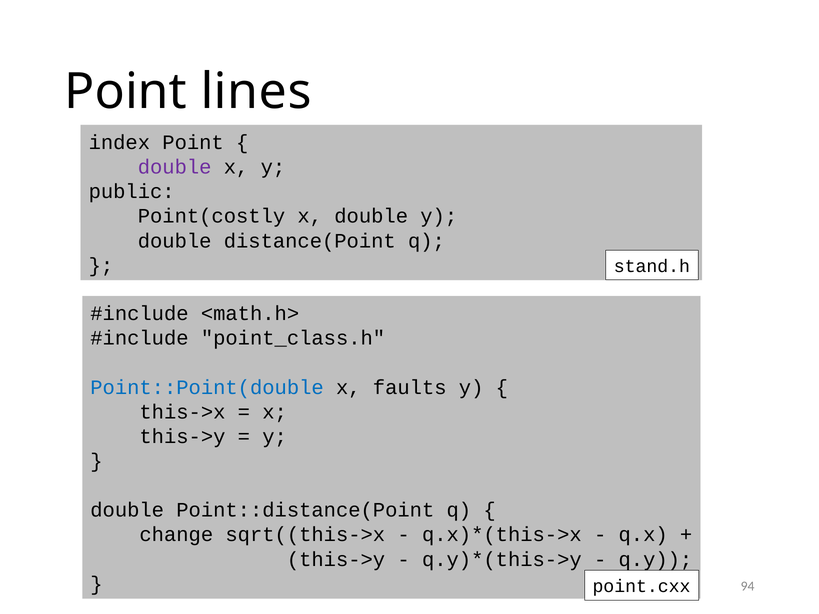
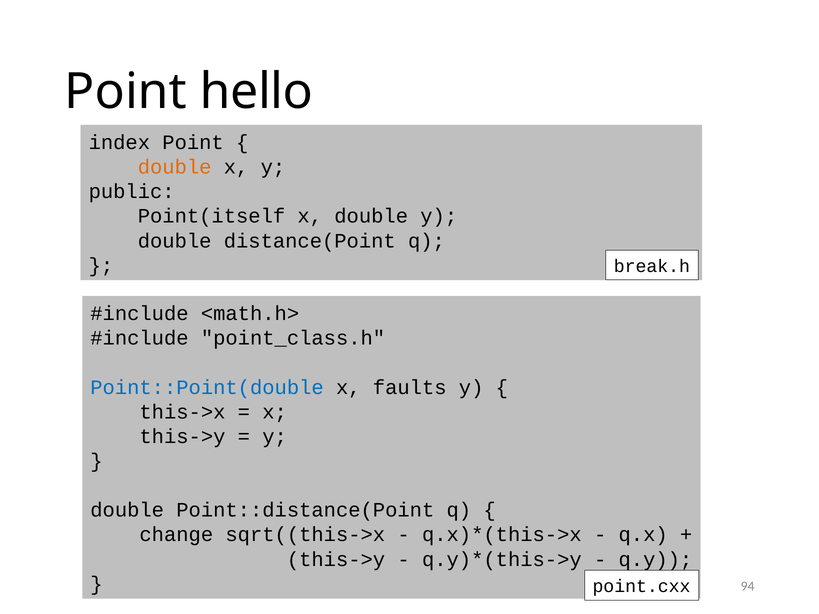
lines: lines -> hello (257, 92)
double colour: purple -> orange (175, 167)
Point(costly: Point(costly -> Point(itself (211, 216)
stand.h: stand.h -> break.h (652, 266)
